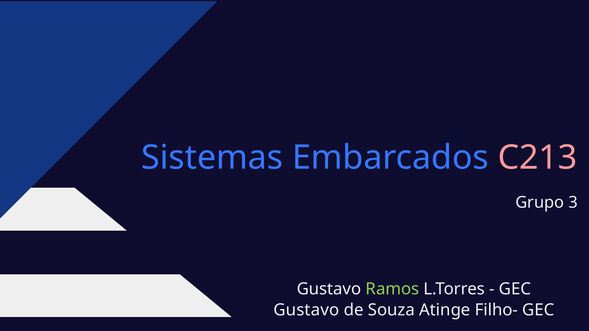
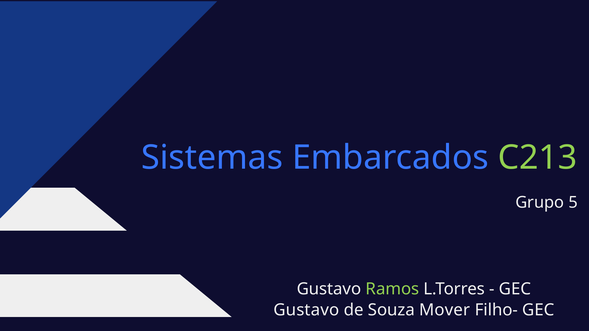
C213 colour: pink -> light green (538, 158)
3: 3 -> 5 (573, 203)
Atinge: Atinge -> Mover (445, 310)
